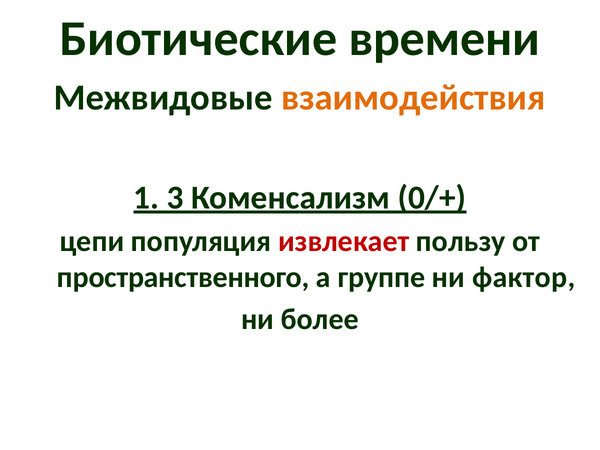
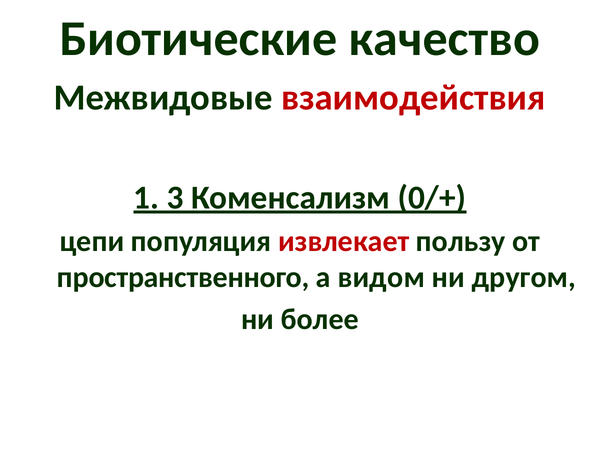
времени: времени -> качество (444, 39)
взаимодействия colour: orange -> red (413, 98)
группе: группе -> видом (381, 277)
фактор: фактор -> другом (524, 277)
